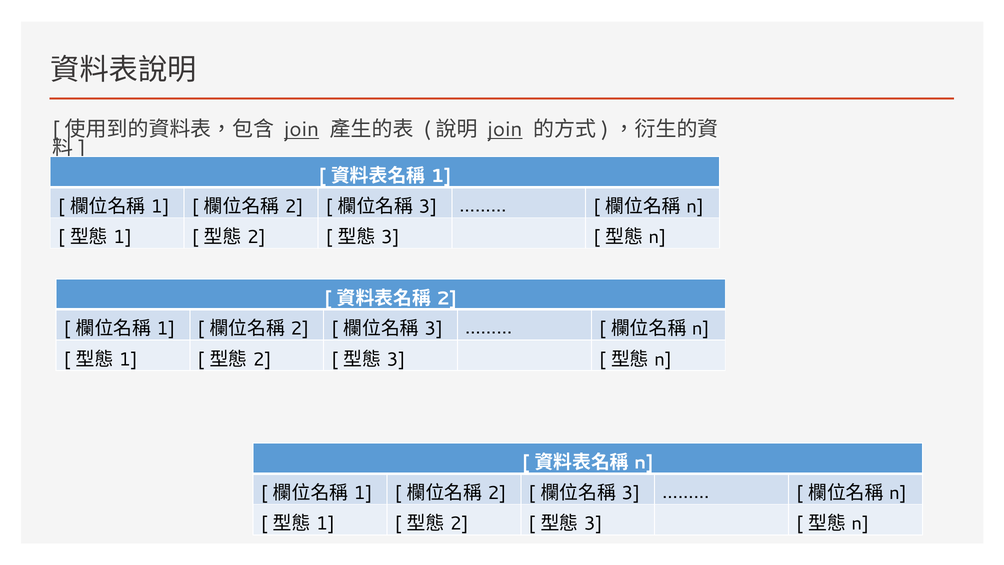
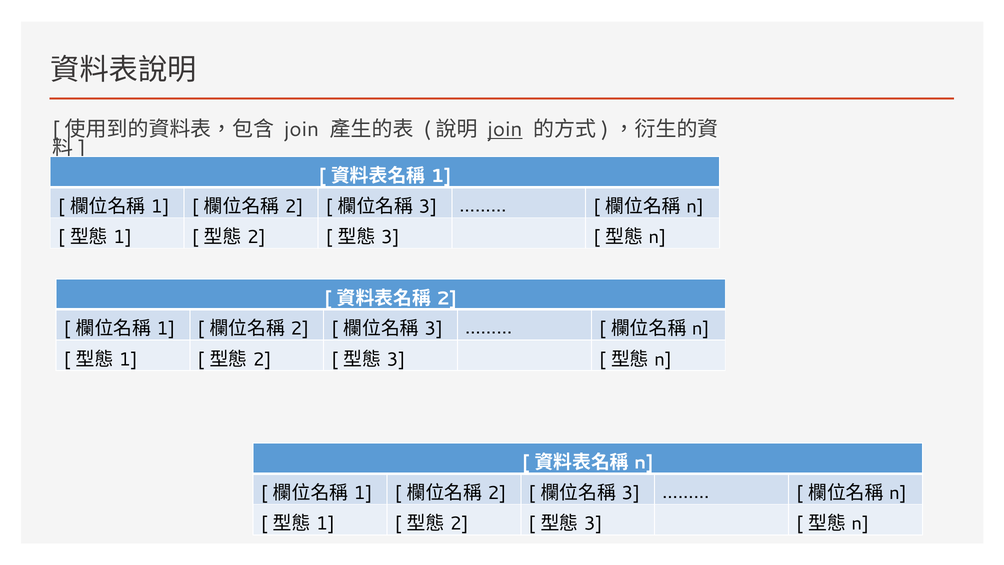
join underline: present -> none (302, 129)
